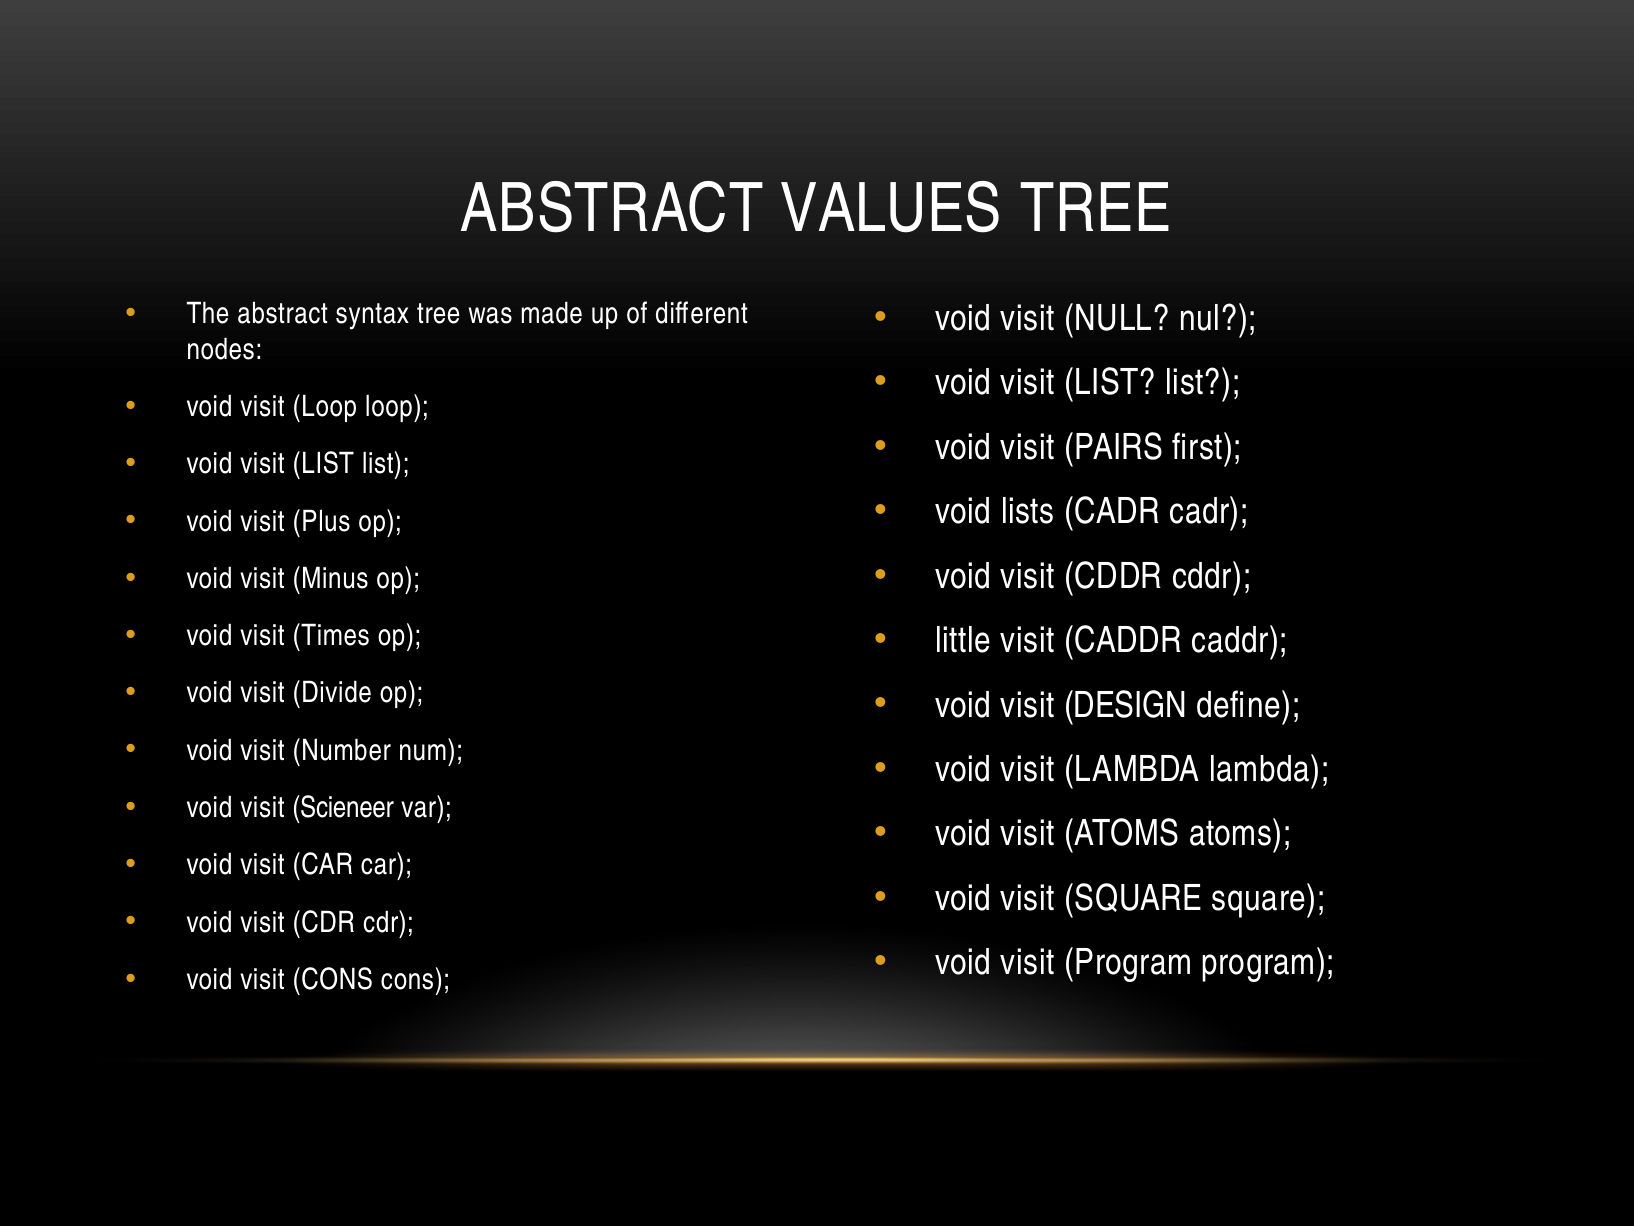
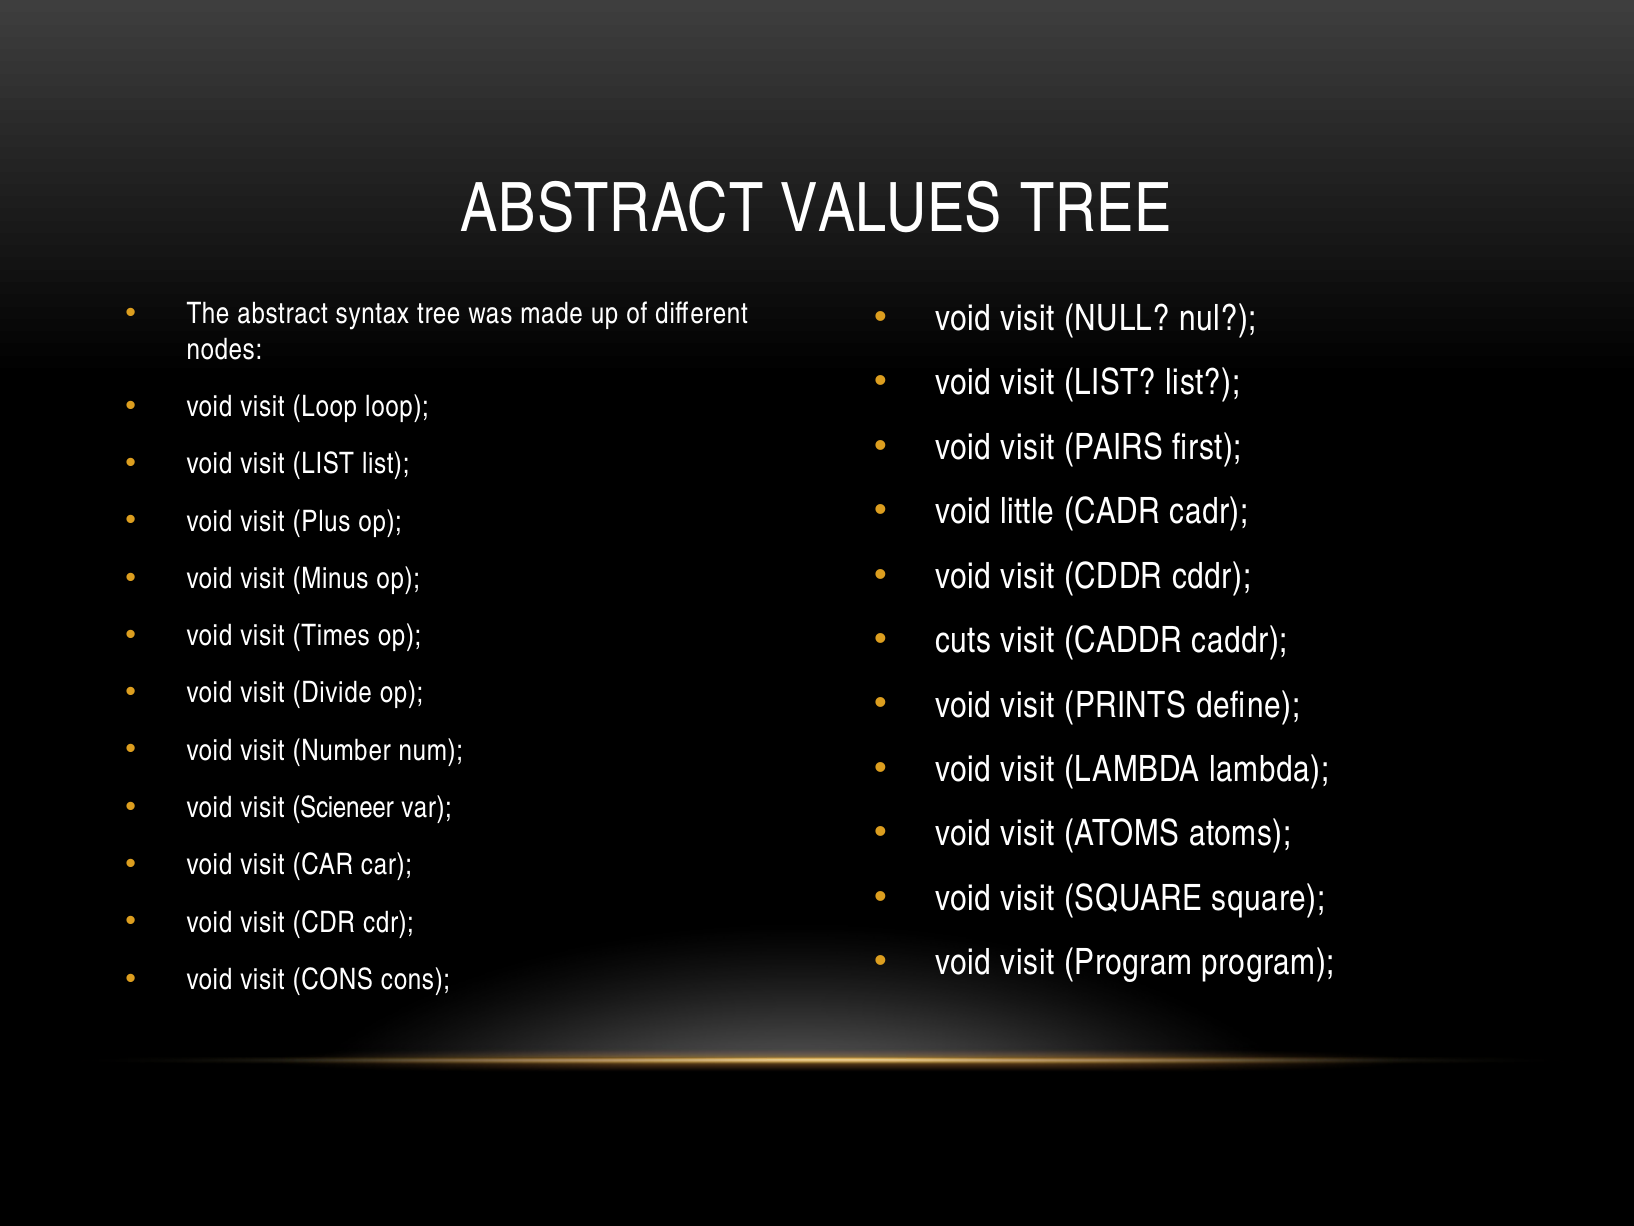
lists: lists -> little (1028, 512)
little: little -> cuts (963, 640)
DESIGN: DESIGN -> PRINTS (1125, 705)
